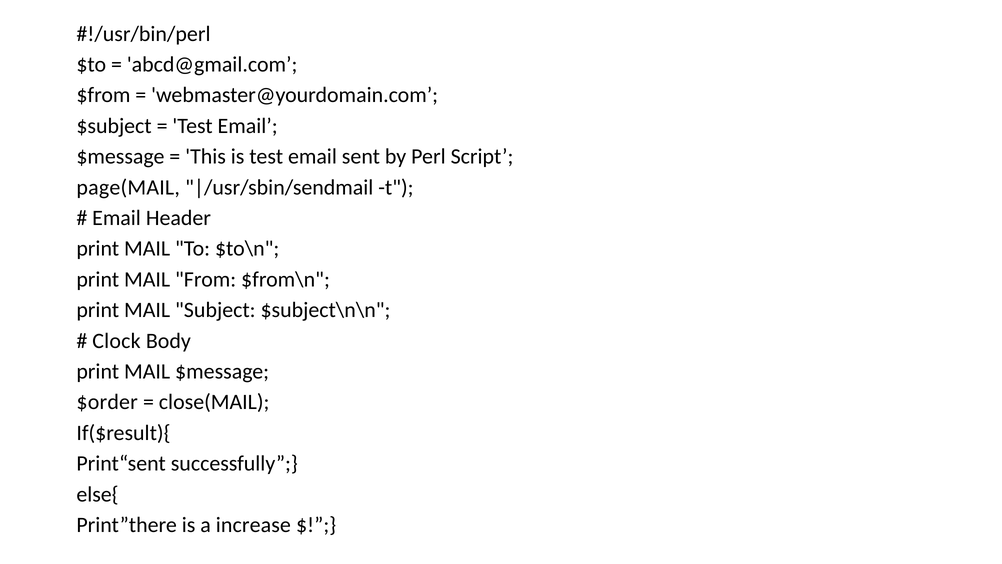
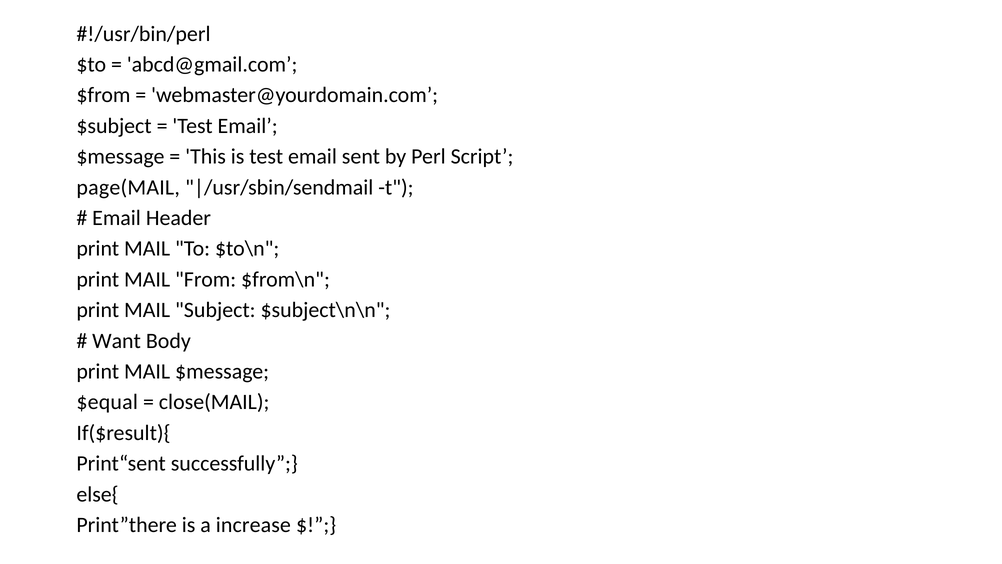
Clock: Clock -> Want (117, 341)
$order: $order -> $equal (107, 402)
